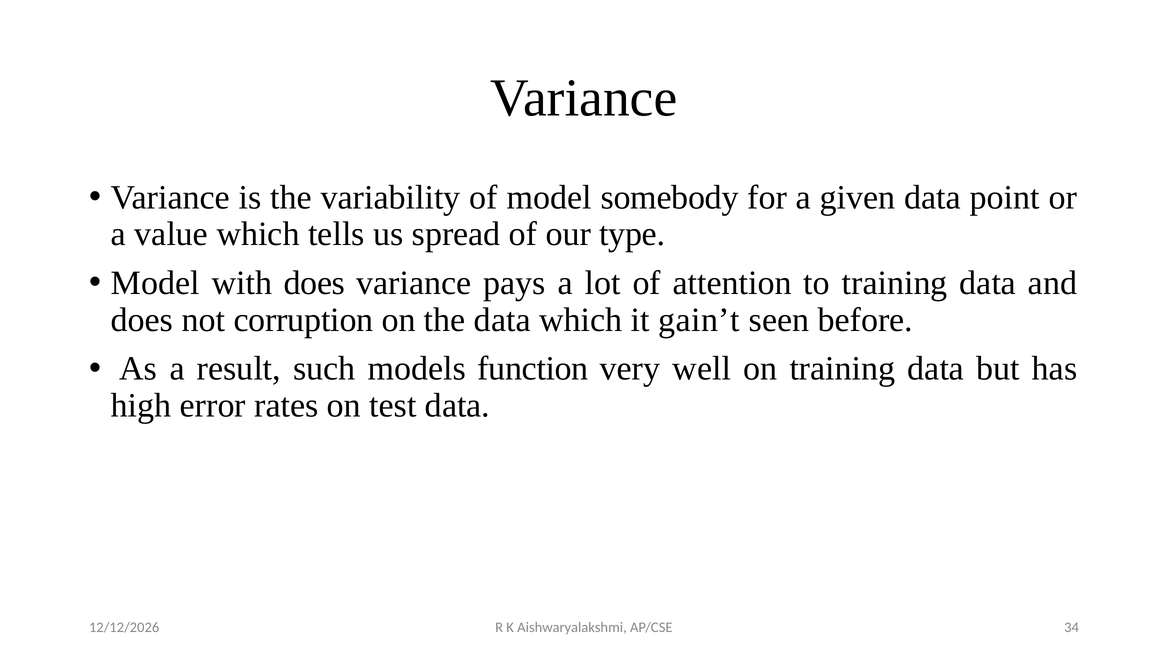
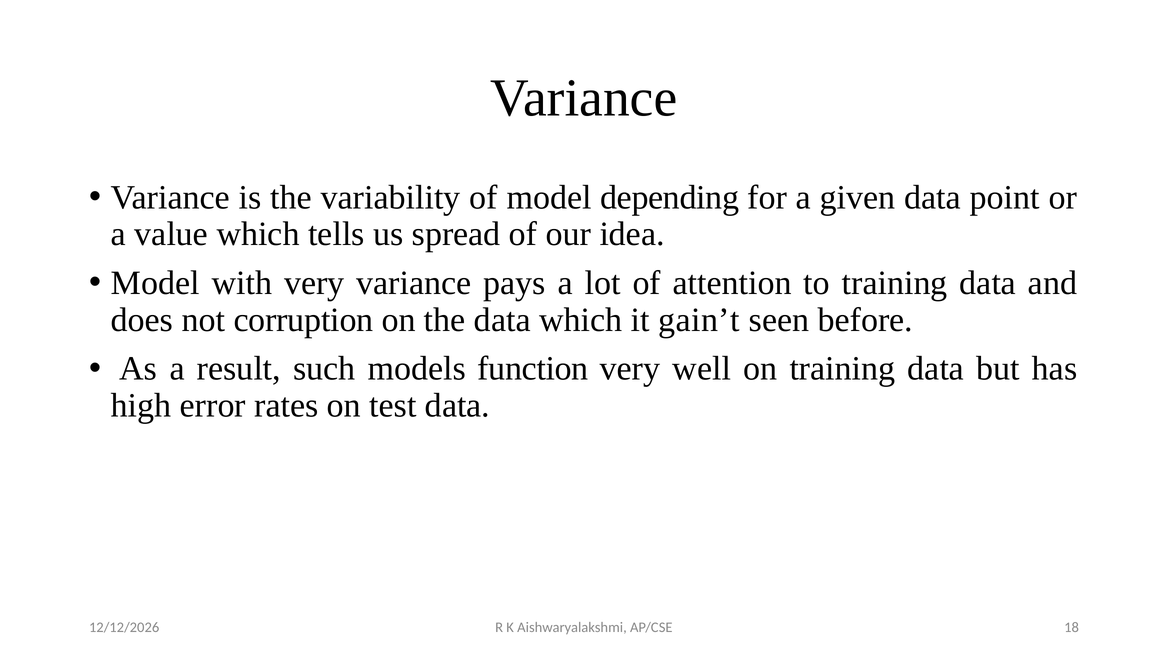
somebody: somebody -> depending (670, 197)
type: type -> idea (632, 234)
with does: does -> very (314, 283)
34: 34 -> 18 (1072, 627)
